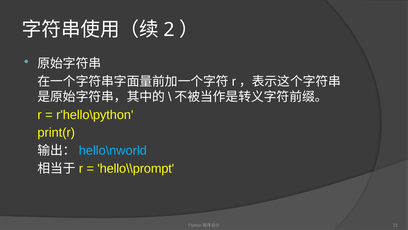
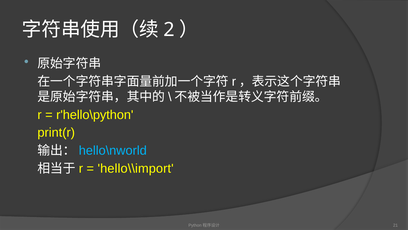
hello\\prompt: hello\\prompt -> hello\\import (136, 168)
